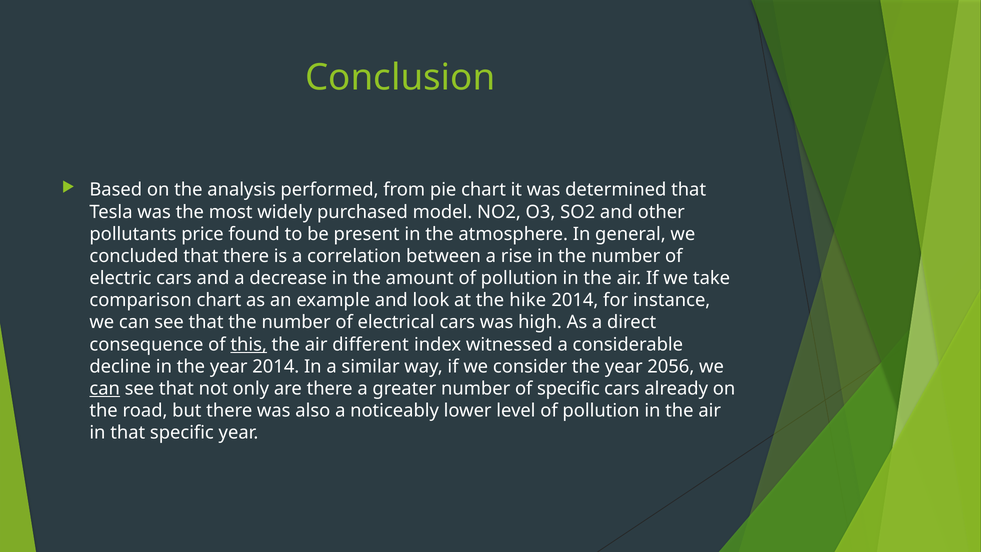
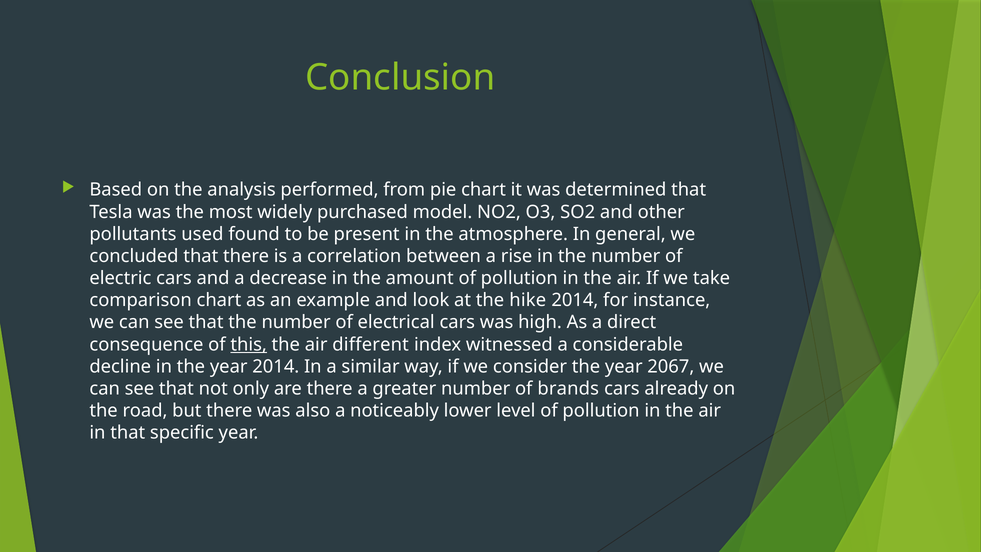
price: price -> used (202, 234)
2056: 2056 -> 2067 (671, 366)
can underline: present -> none (105, 389)
of specific: specific -> brands (568, 389)
